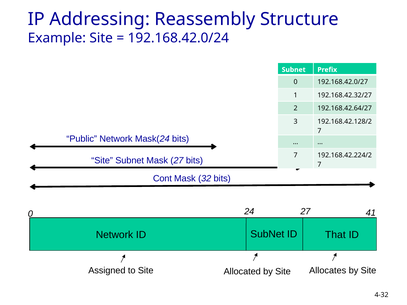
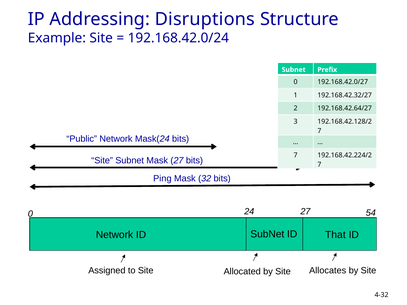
Reassembly: Reassembly -> Disruptions (205, 19)
Cont: Cont -> Ping (162, 179)
41: 41 -> 54 (371, 213)
